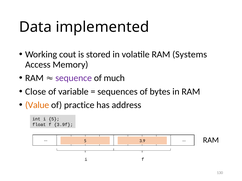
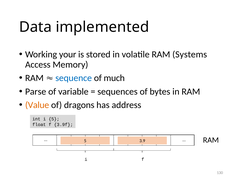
cout: cout -> your (68, 55)
sequence colour: purple -> blue (74, 78)
Close: Close -> Parse (36, 92)
practice: practice -> dragons (79, 105)
